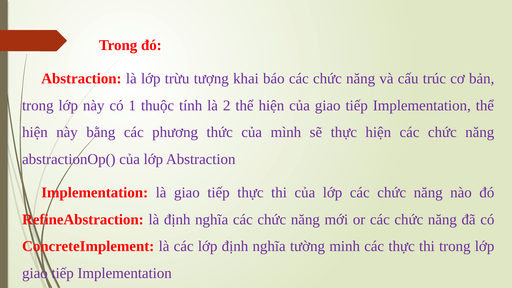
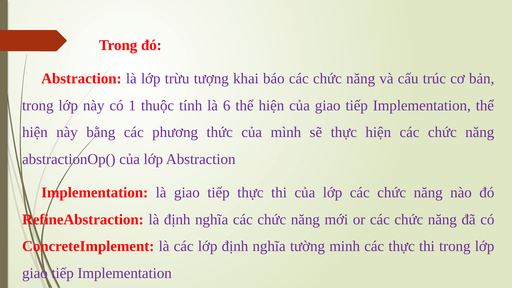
2: 2 -> 6 (227, 106)
